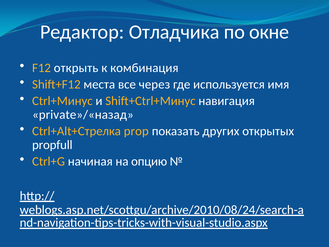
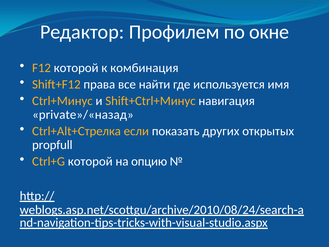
Отладчика: Отладчика -> Профилем (174, 32)
F12 открыть: открыть -> которой (76, 68)
места: места -> права (99, 84)
через: через -> найти (155, 84)
prop: prop -> если (136, 131)
Ctrl+G начиная: начиная -> которой (90, 161)
